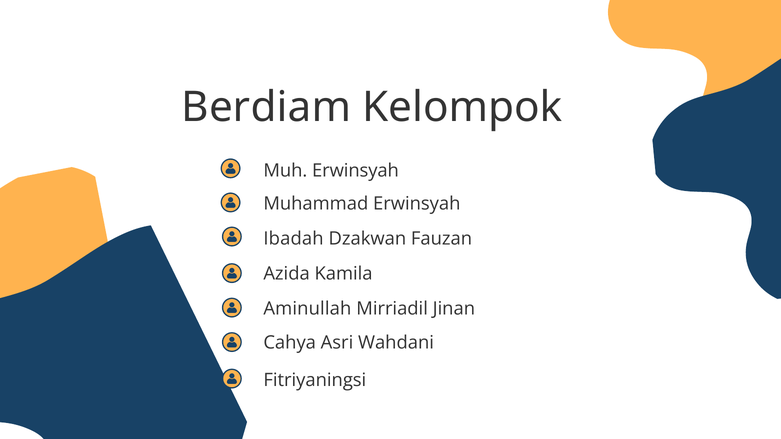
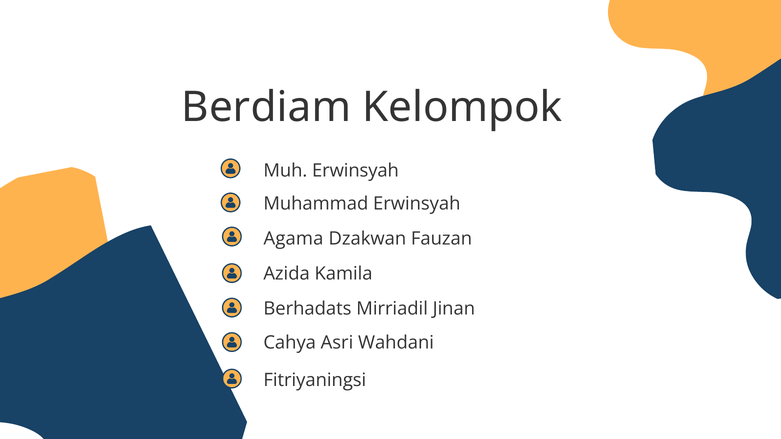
Ibadah: Ibadah -> Agama (294, 239)
Aminullah: Aminullah -> Berhadats (307, 309)
